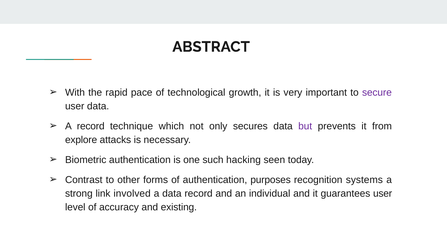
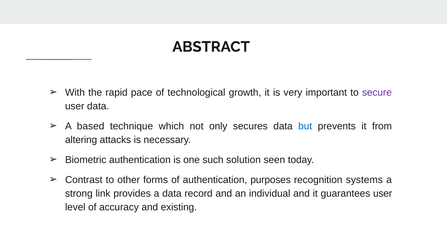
A record: record -> based (91, 126)
but colour: purple -> blue (305, 126)
explore: explore -> altering (81, 140)
hacking: hacking -> solution (244, 160)
involved: involved -> provides (132, 193)
